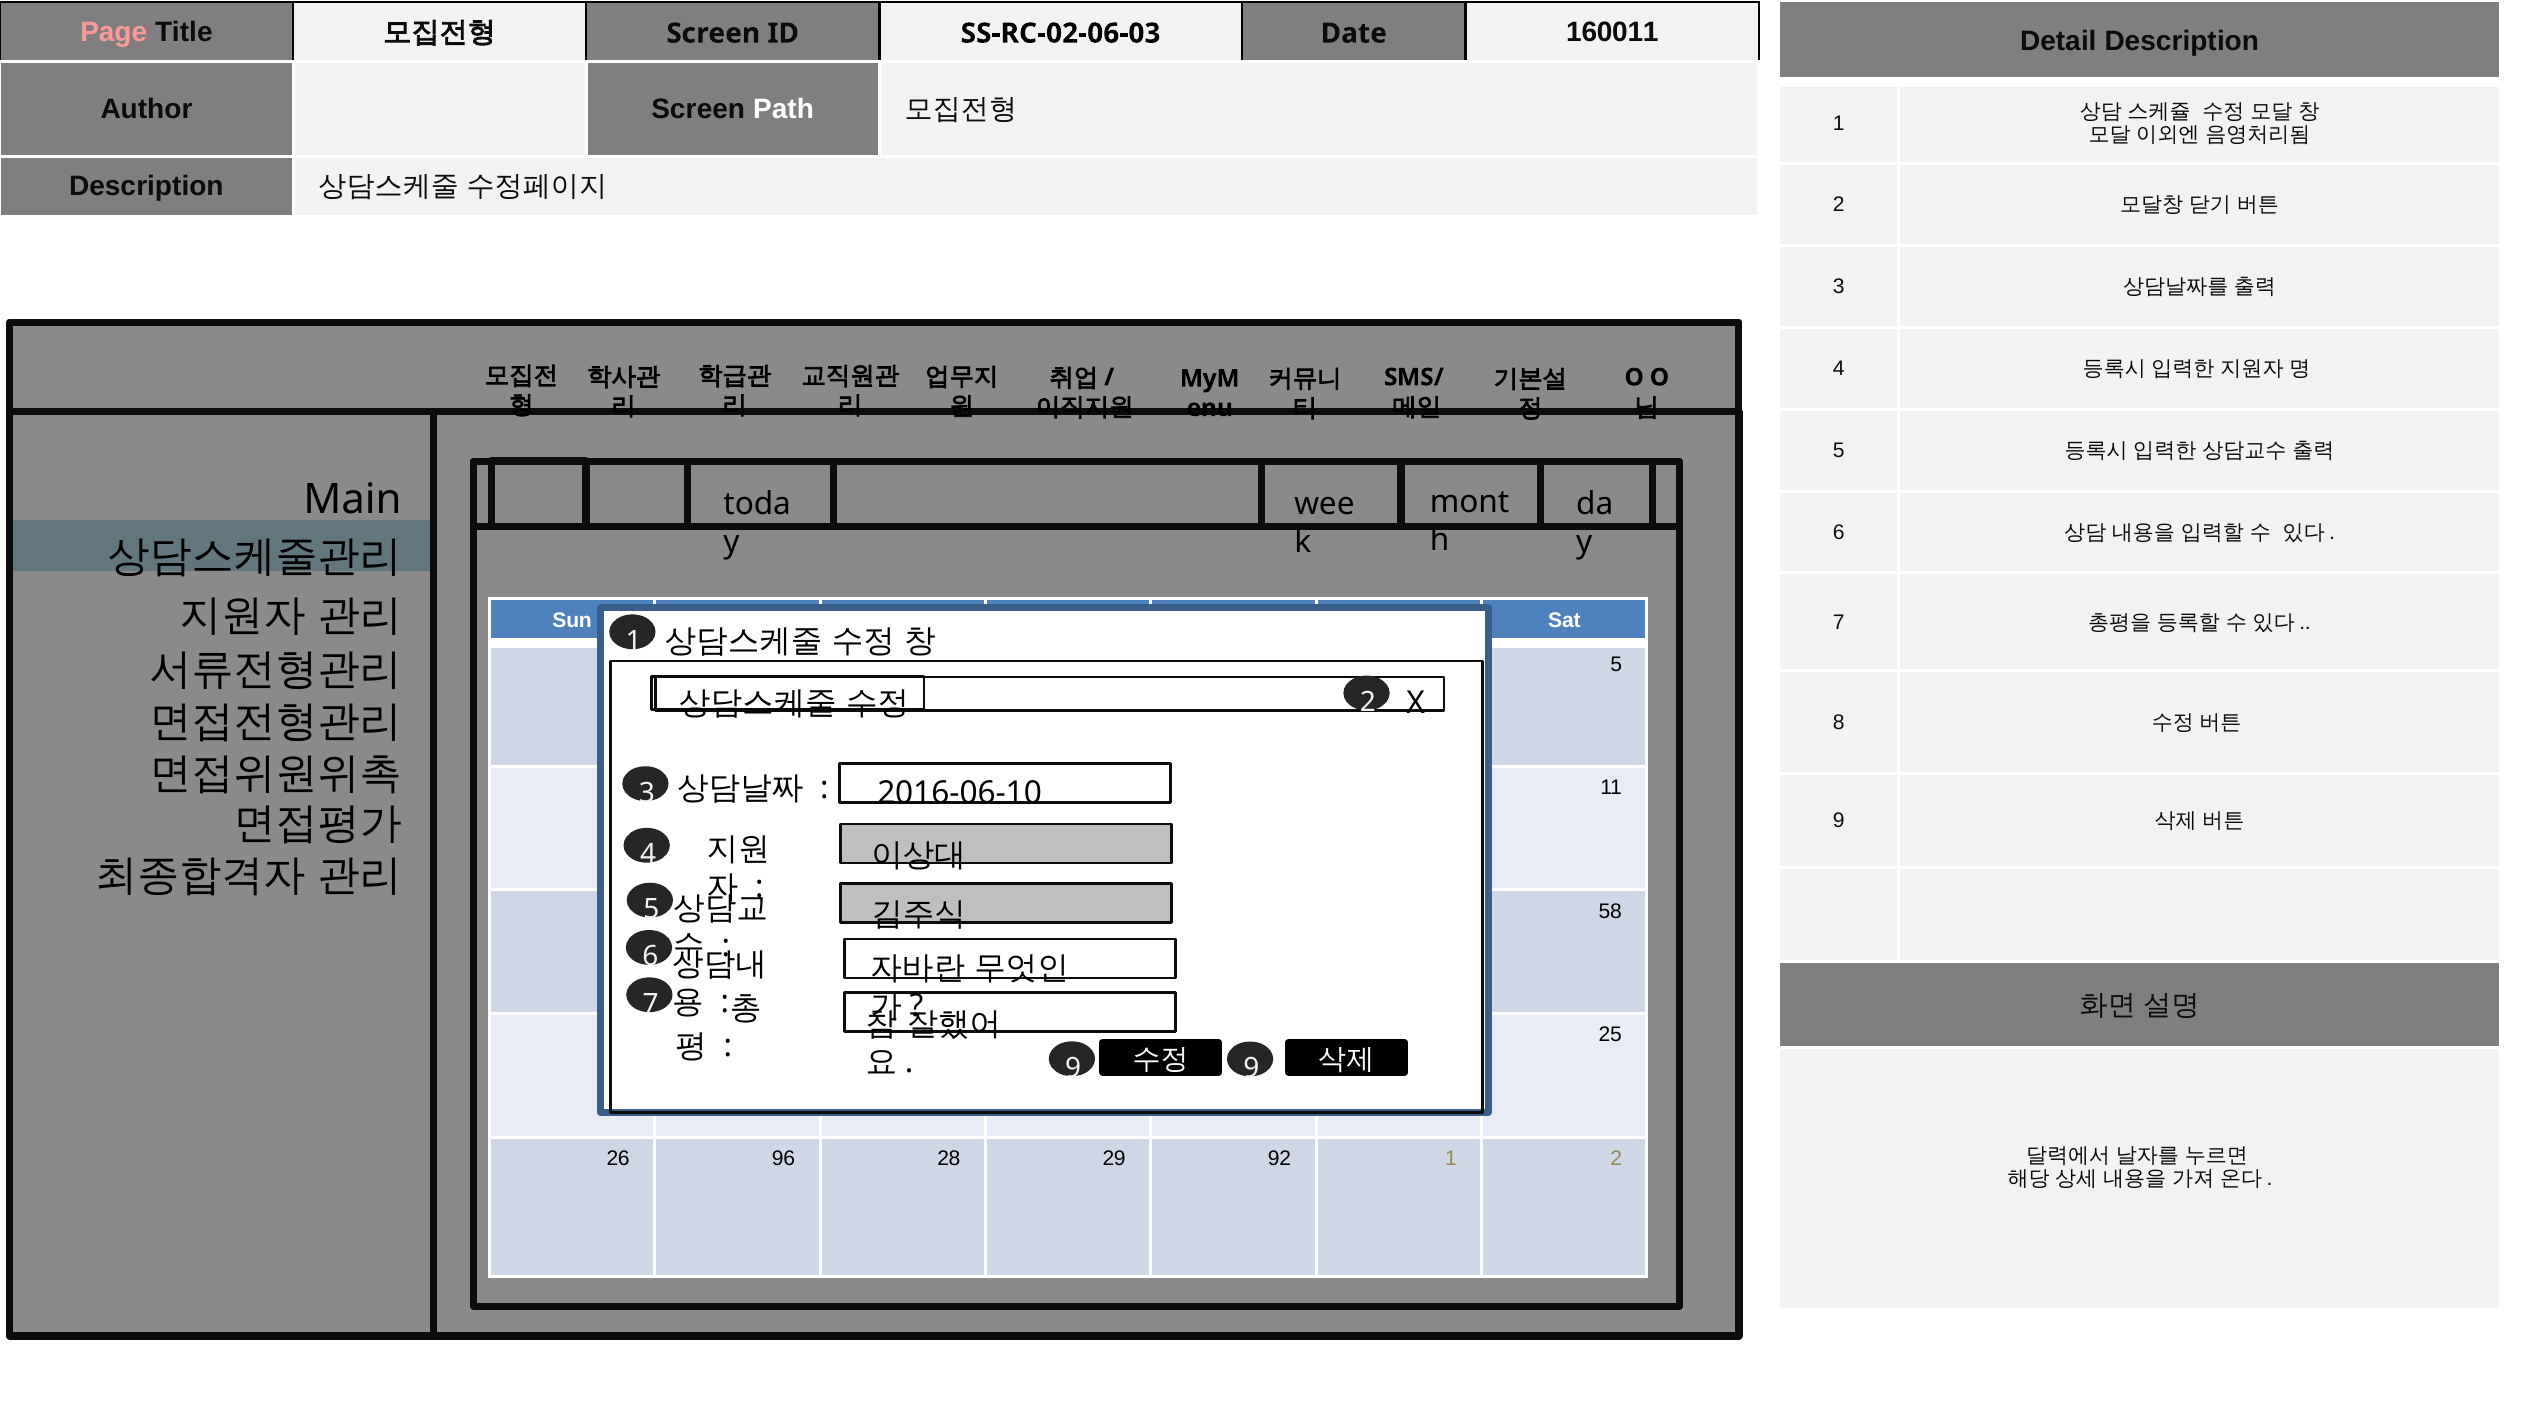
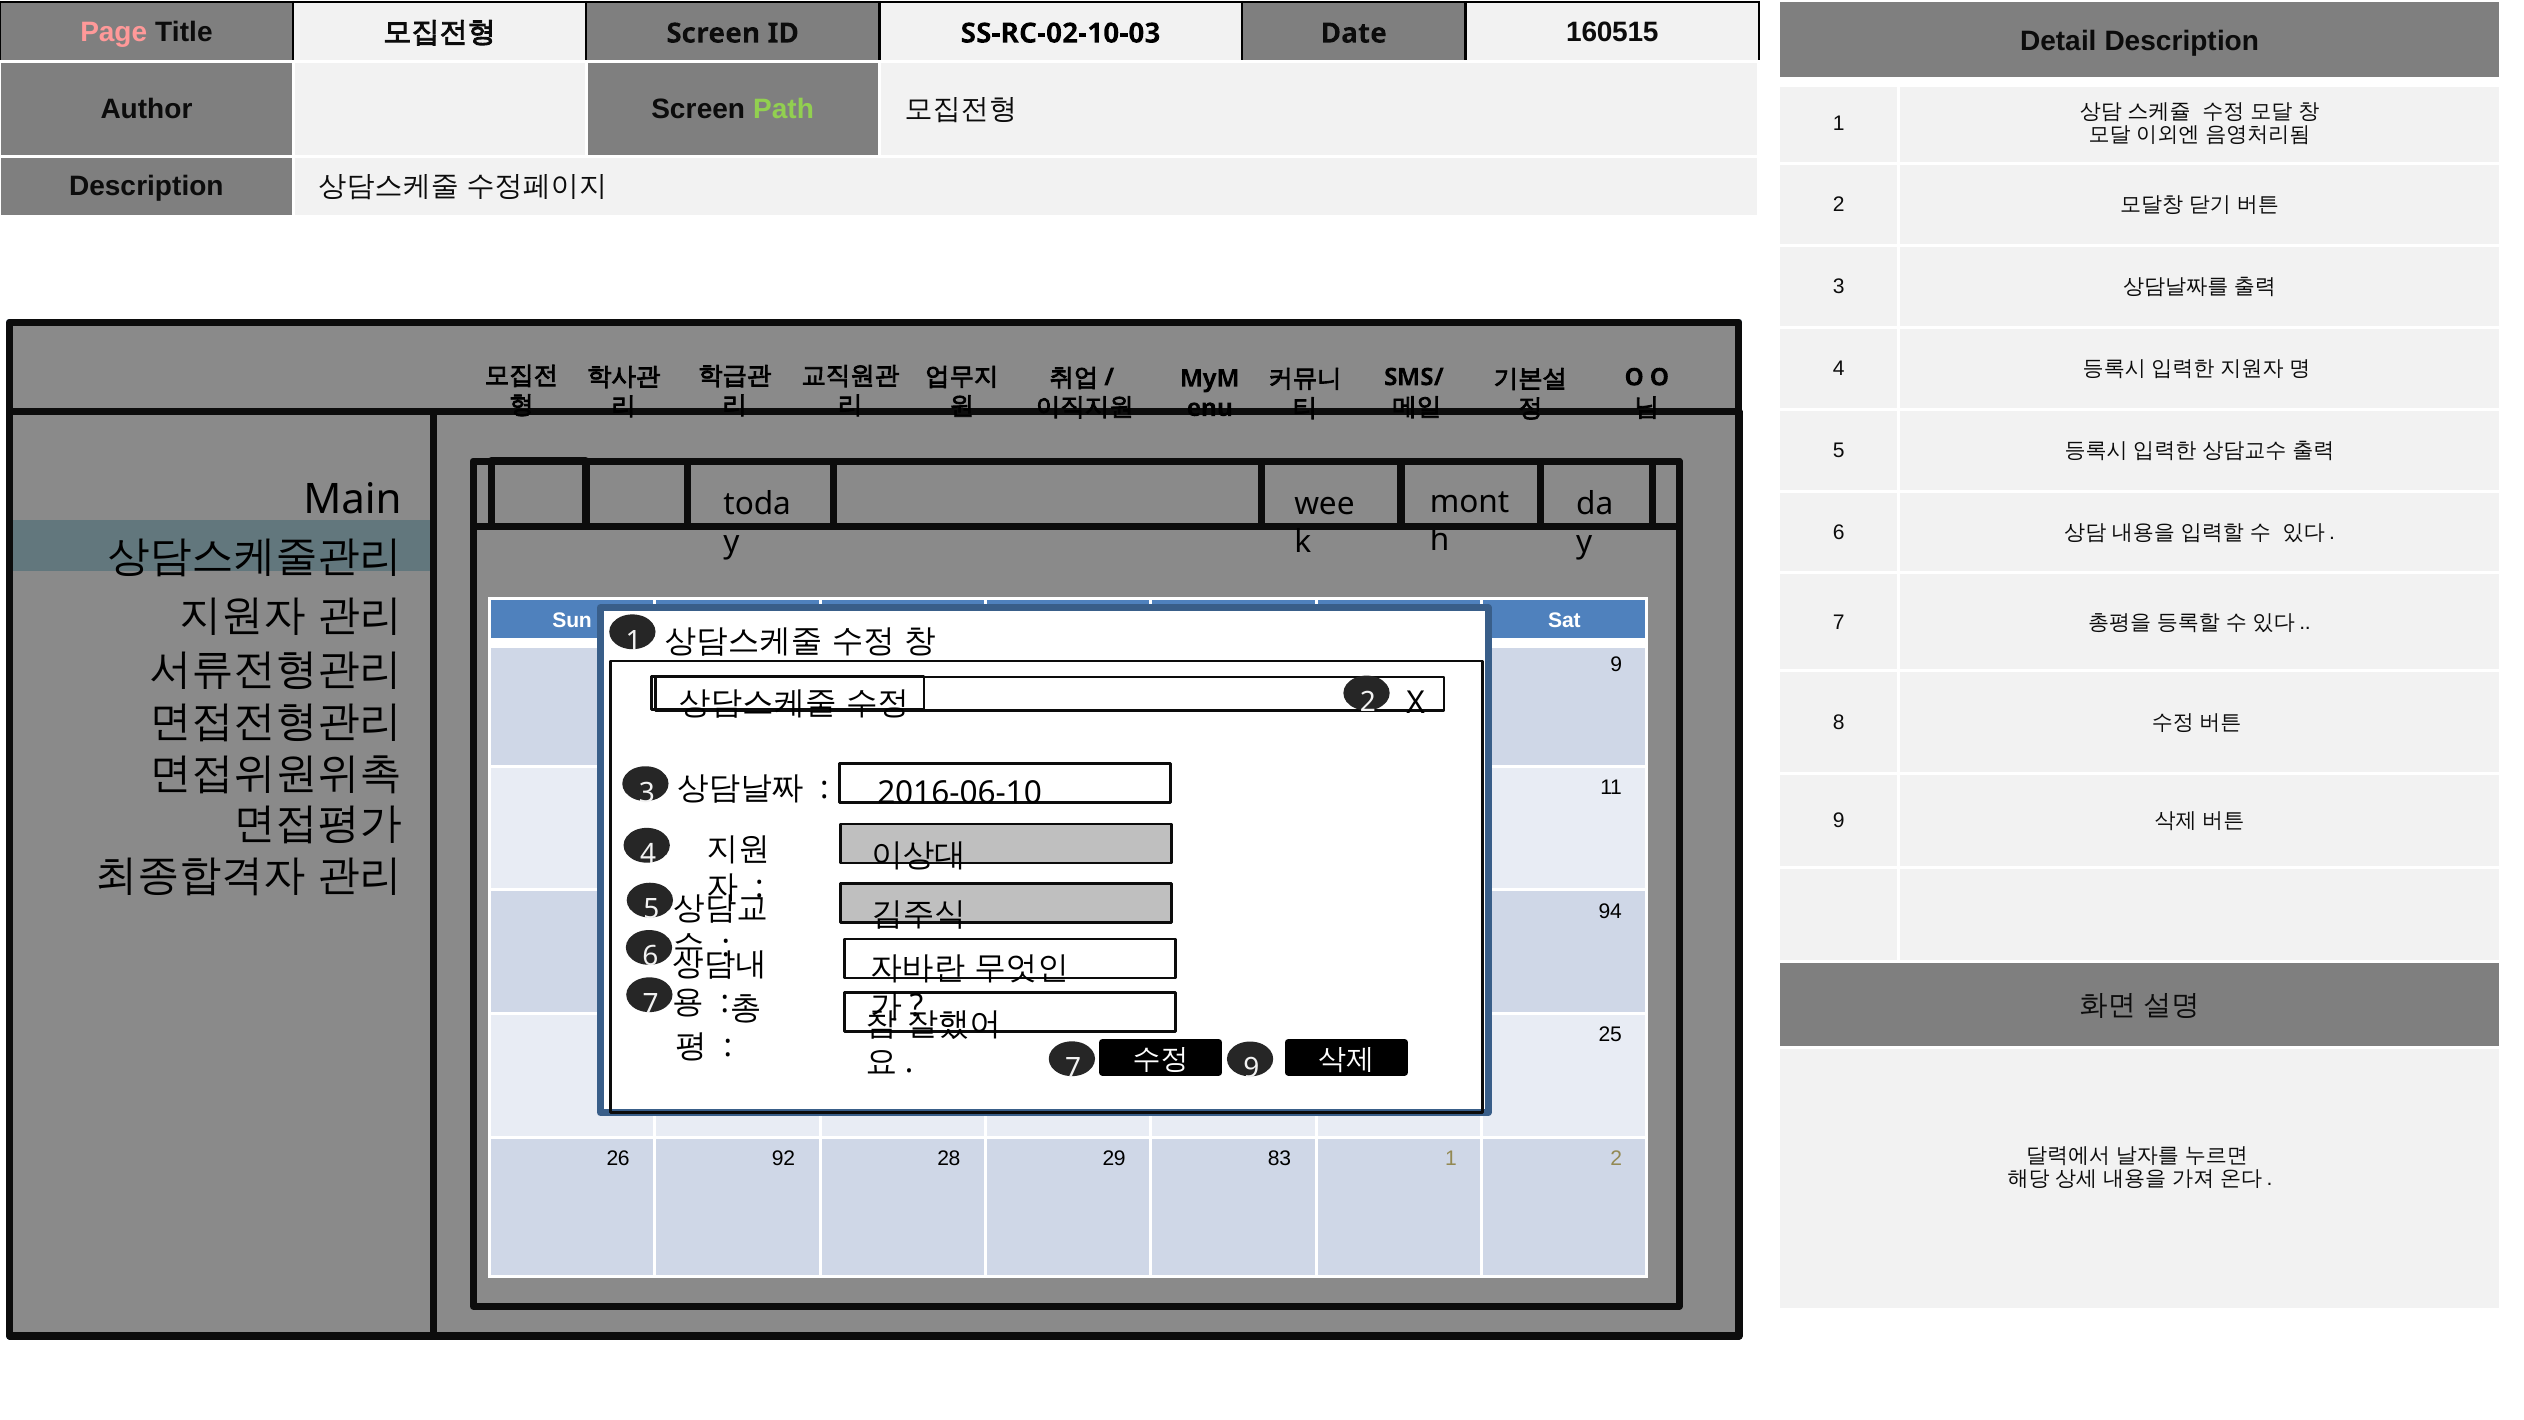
SS-RC-02-06-03: SS-RC-02-06-03 -> SS-RC-02-10-03 (1061, 33)
160011: 160011 -> 160515 (1612, 32)
Path colour: white -> light green (783, 109)
5: 5 -> 9 (1616, 664)
58: 58 -> 94 (1610, 911)
9: 9 -> 7 (1073, 1068)
96: 96 -> 92 (784, 1158)
92: 92 -> 83 (1280, 1158)
